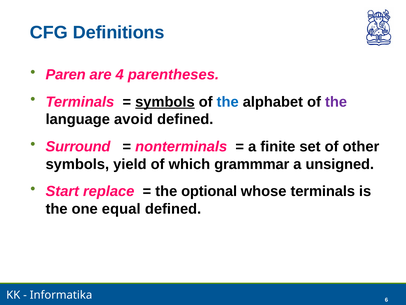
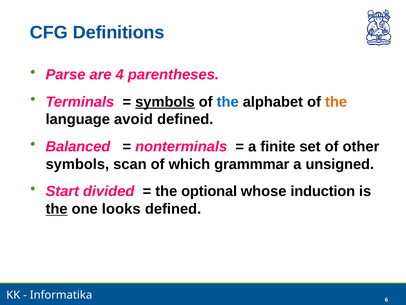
Paren: Paren -> Parse (66, 75)
the colour: purple -> orange (336, 102)
Surround: Surround -> Balanced (78, 146)
yield: yield -> scan (130, 164)
replace: replace -> divided (109, 191)
whose terminals: terminals -> induction (323, 191)
the underline: none -> present (57, 209)
equal: equal -> looks (121, 209)
